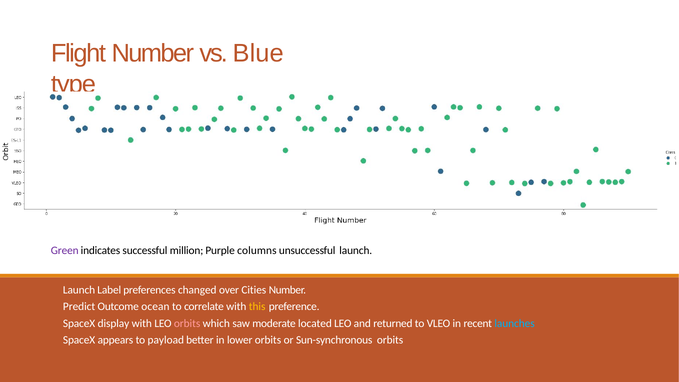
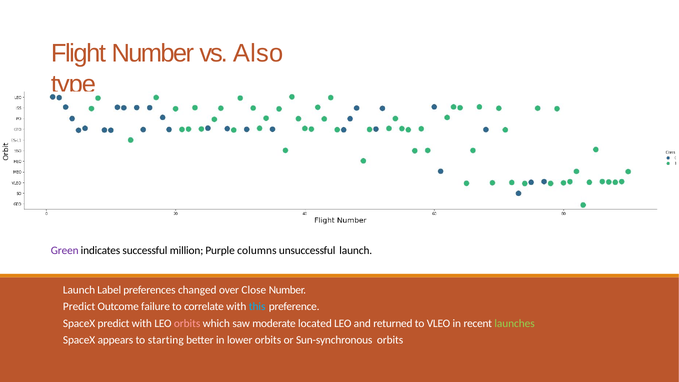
Blue: Blue -> Also (258, 54)
Cities: Cities -> Close (254, 290)
ocean: ocean -> failure (156, 306)
this colour: yellow -> light blue (257, 306)
SpaceX display: display -> predict (114, 324)
launches colour: light blue -> light green (515, 324)
payload: payload -> starting (166, 340)
